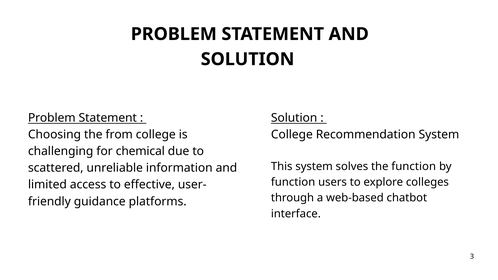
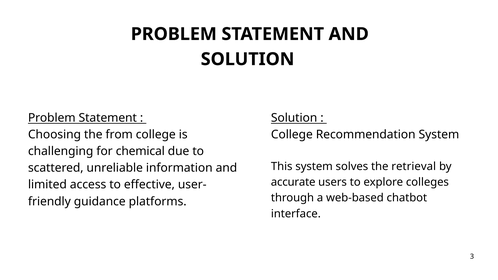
the function: function -> retrieval (414, 166)
function: function -> accurate (293, 182)
